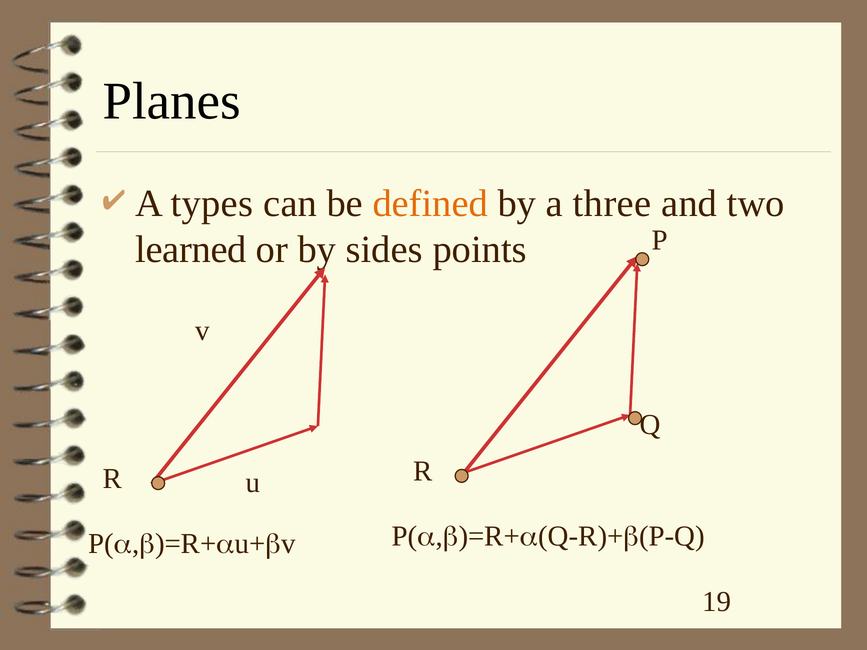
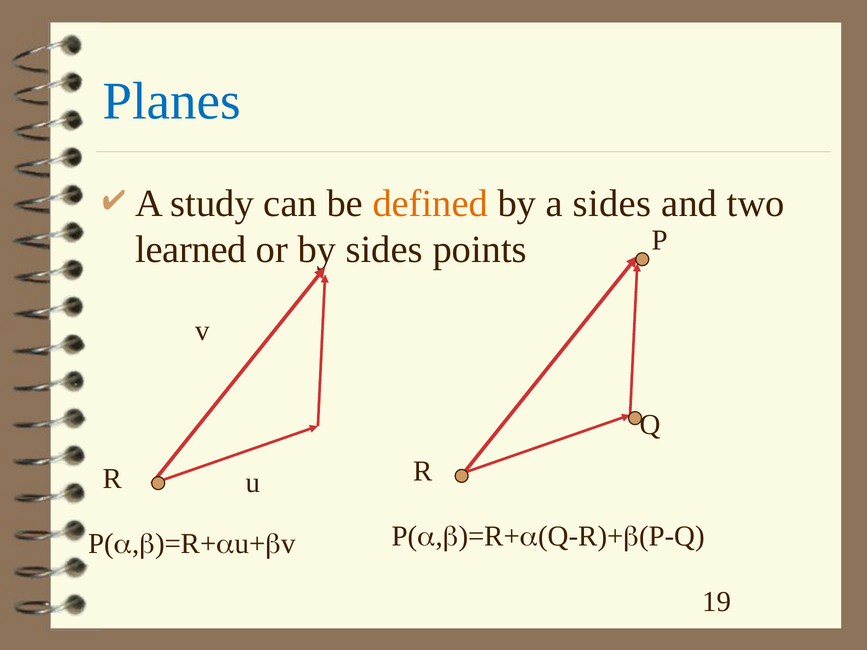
Planes colour: black -> blue (172, 101)
types: types -> study (212, 204)
a three: three -> sides (612, 204)
